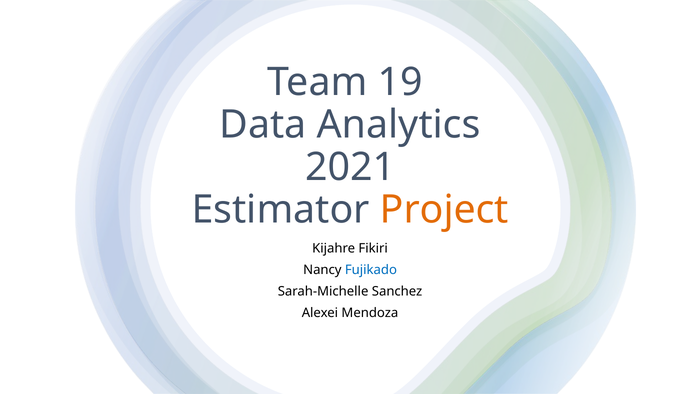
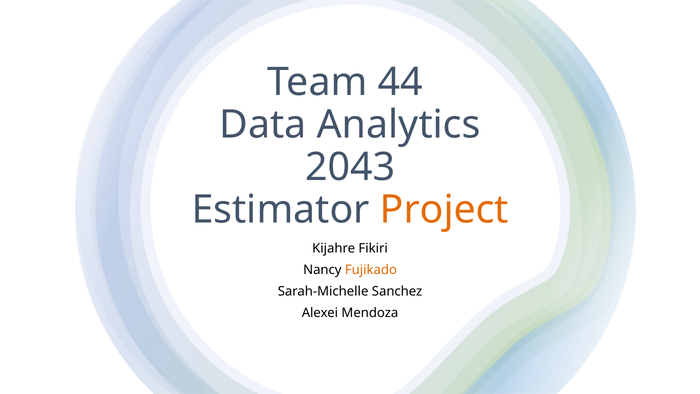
19: 19 -> 44 (400, 82)
2021: 2021 -> 2043 (350, 167)
Fujikado colour: blue -> orange (371, 270)
